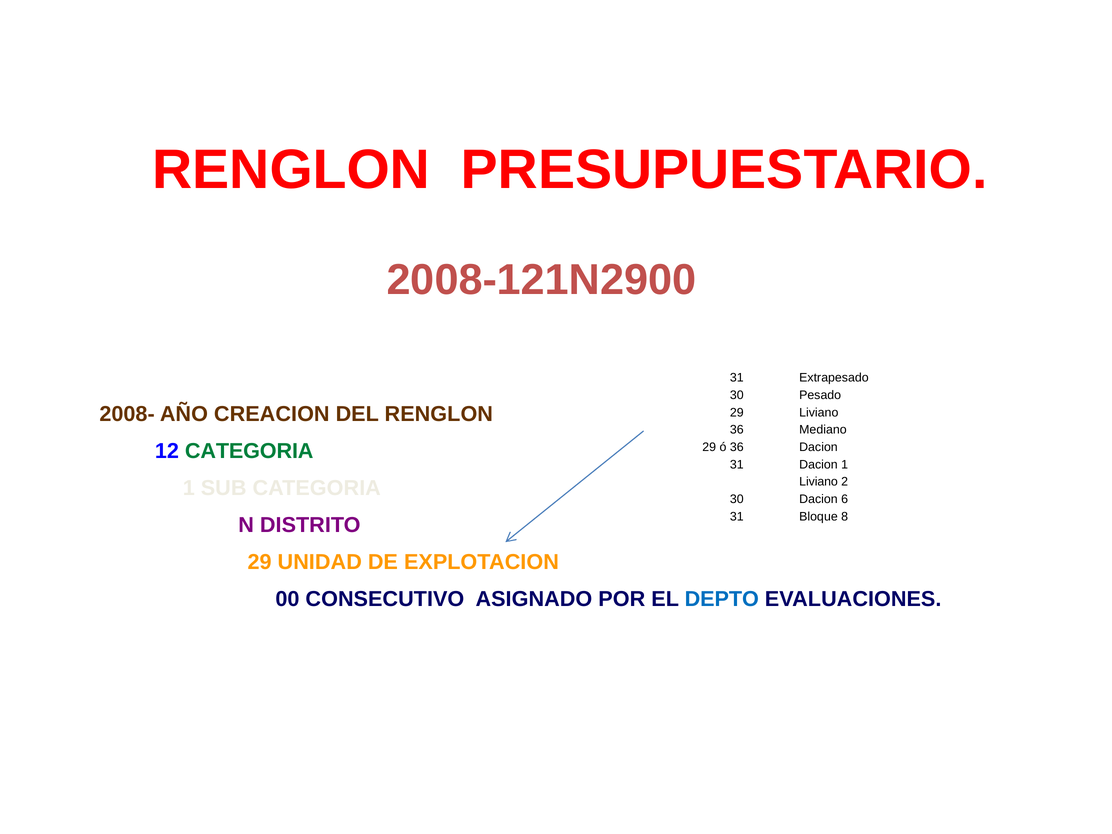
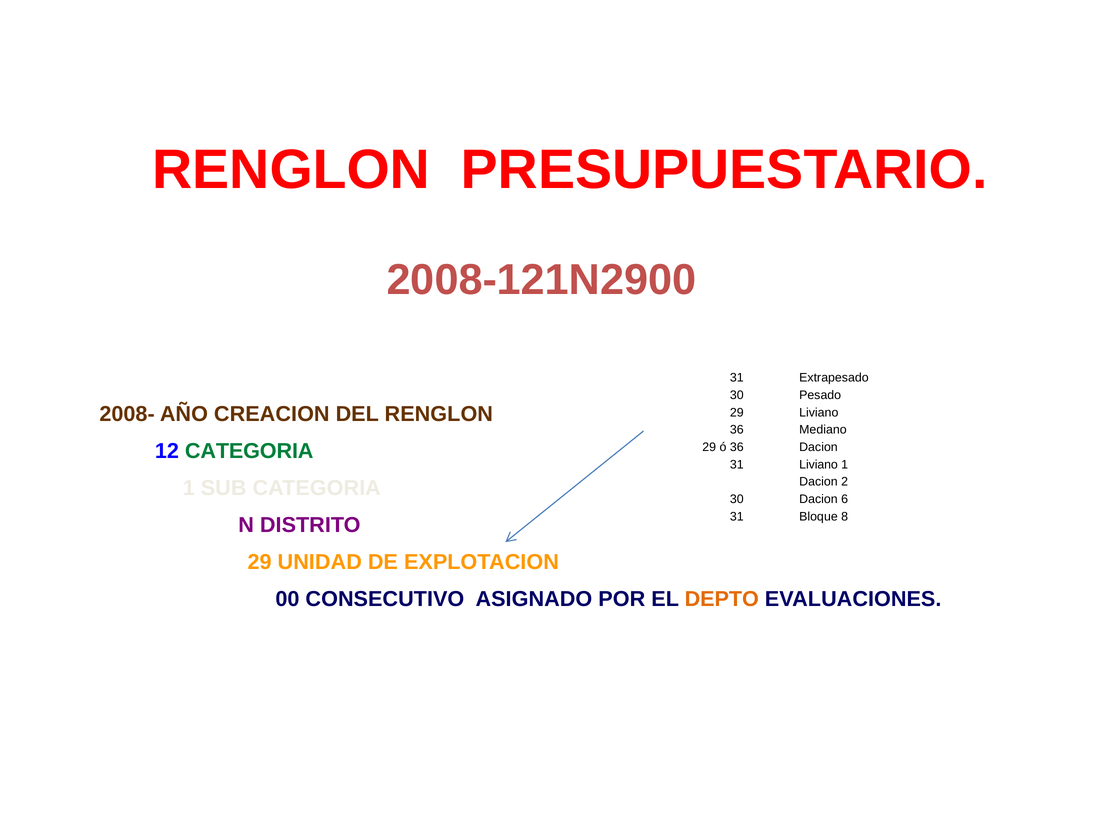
31 Dacion: Dacion -> Liviano (819, 465)
Liviano: Liviano -> Dacion (818, 482)
DEPTO colour: blue -> orange (722, 599)
